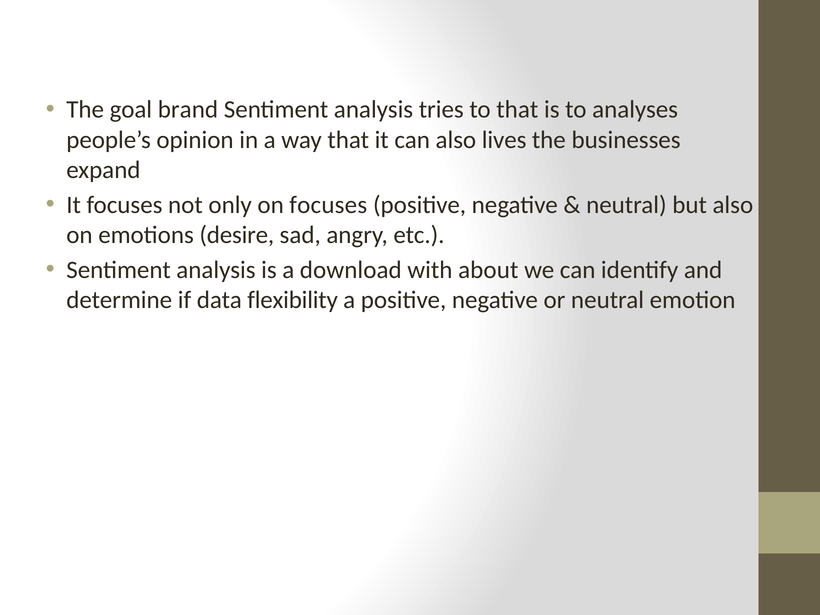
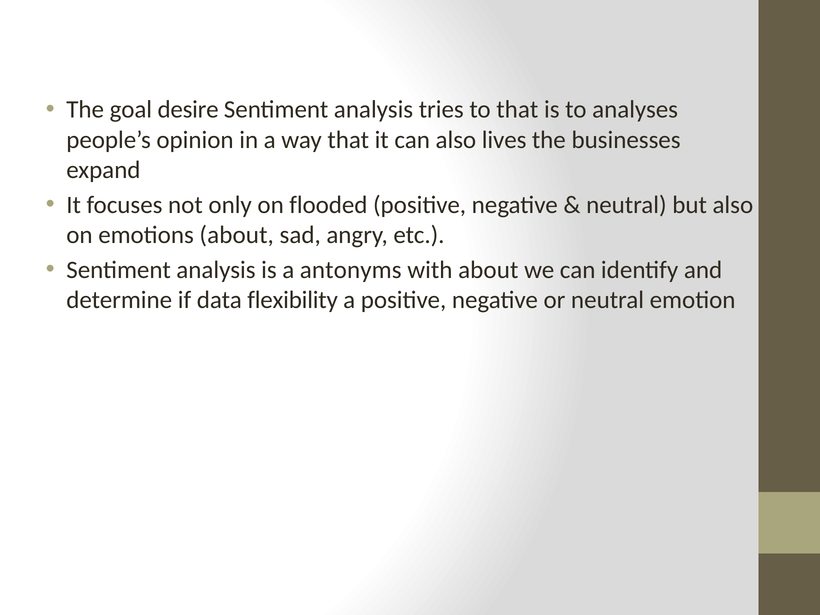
brand: brand -> desire (188, 110)
on focuses: focuses -> flooded (328, 205)
emotions desire: desire -> about (237, 235)
download: download -> antonyms (351, 270)
